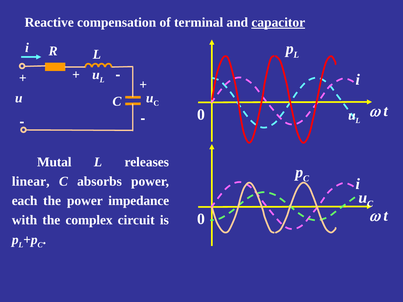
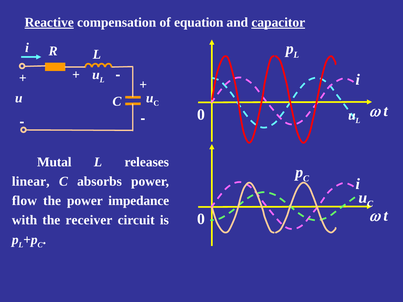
Reactive underline: none -> present (49, 22)
terminal: terminal -> equation (199, 22)
each: each -> flow (24, 201)
complex: complex -> receiver (89, 220)
